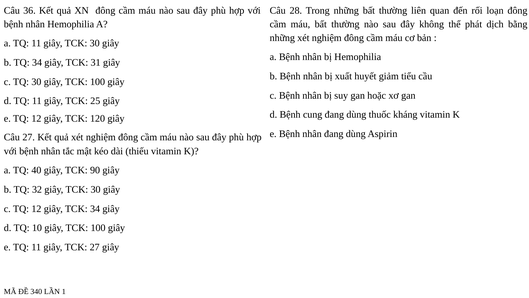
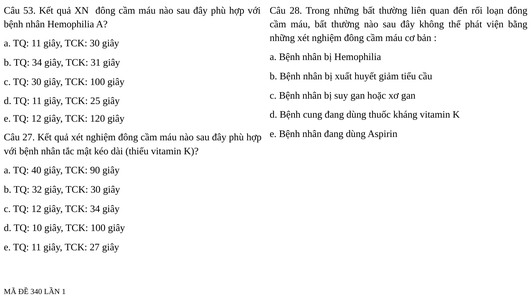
36: 36 -> 53 (29, 10)
dịch: dịch -> viện (495, 24)
